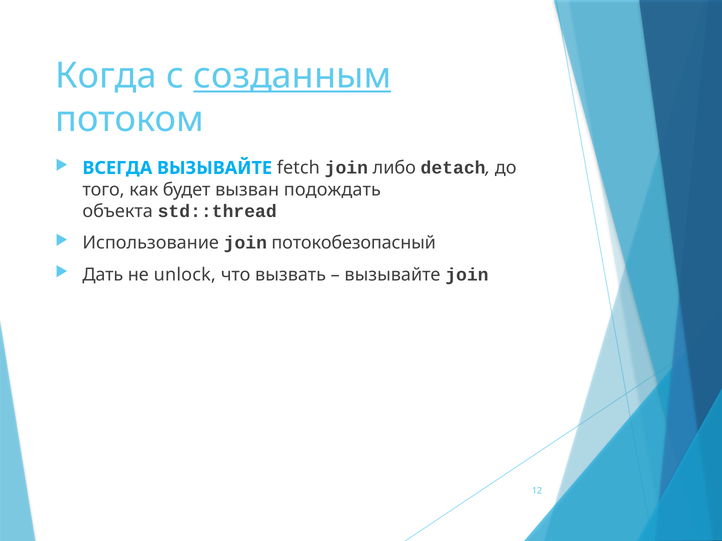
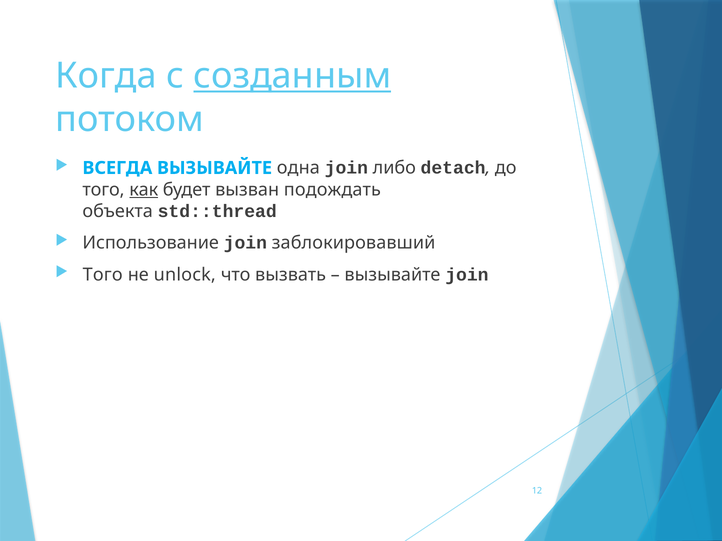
fetch: fetch -> одна (298, 168)
как underline: none -> present (144, 190)
потокобезопасный: потокобезопасный -> заблокировавший (354, 243)
Дать: Дать -> Того (103, 275)
